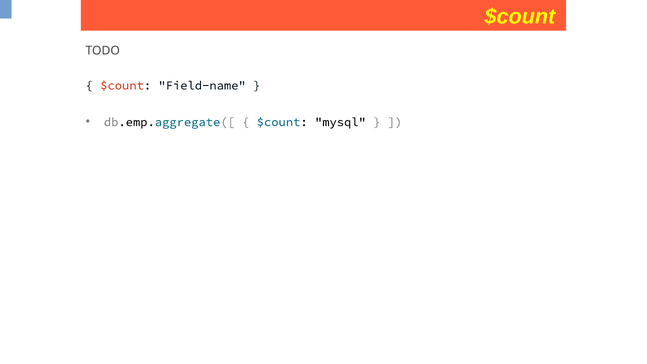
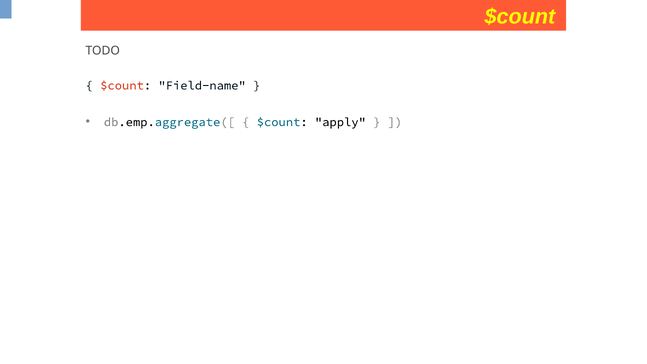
mysql: mysql -> apply (340, 122)
